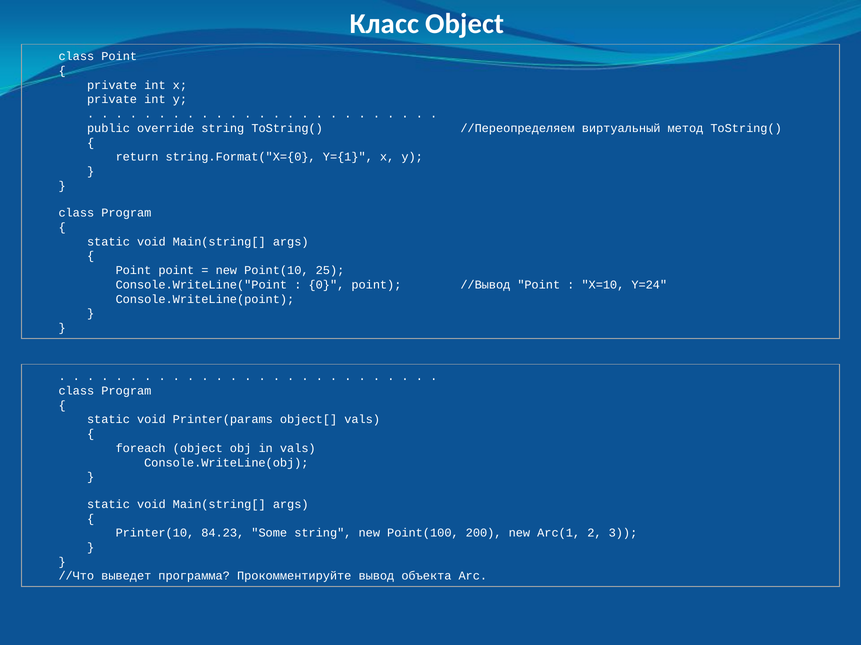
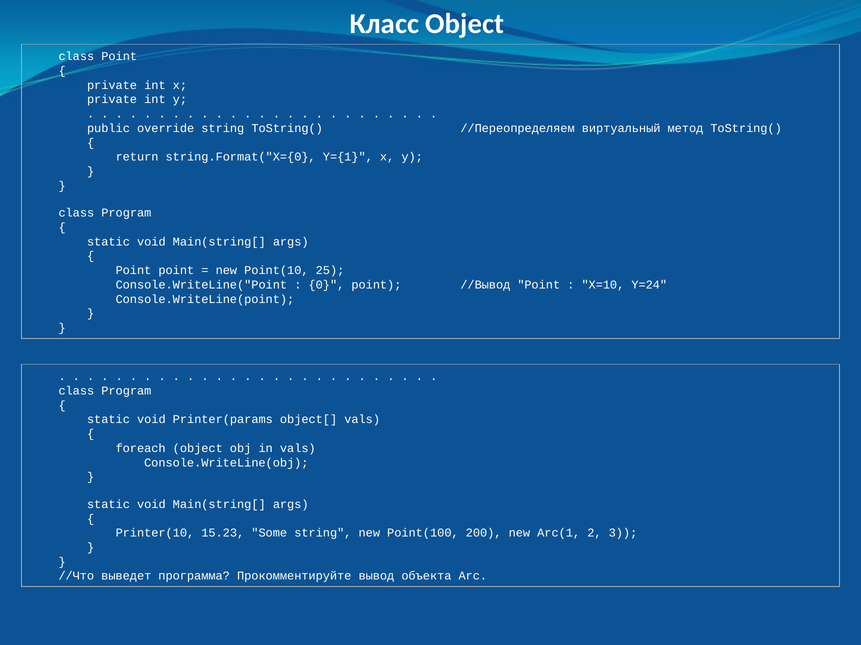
84.23: 84.23 -> 15.23 (223, 534)
